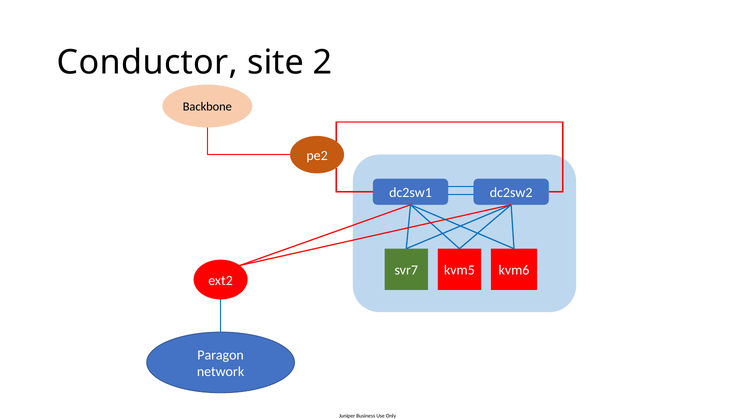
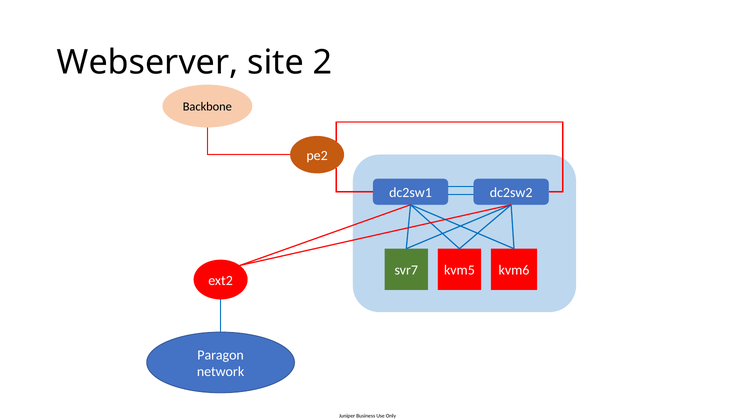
Conductor: Conductor -> Webserver (148, 63)
